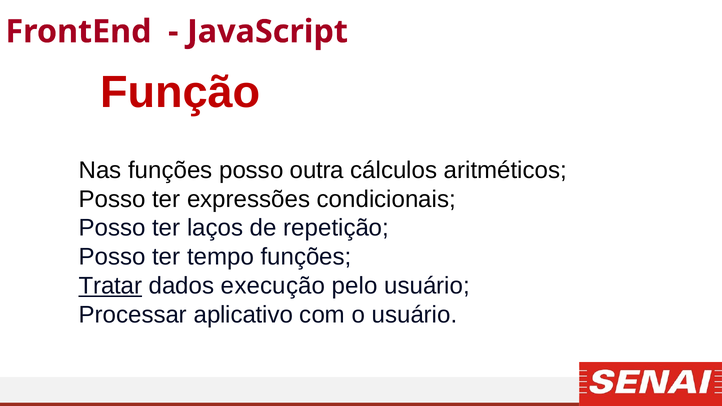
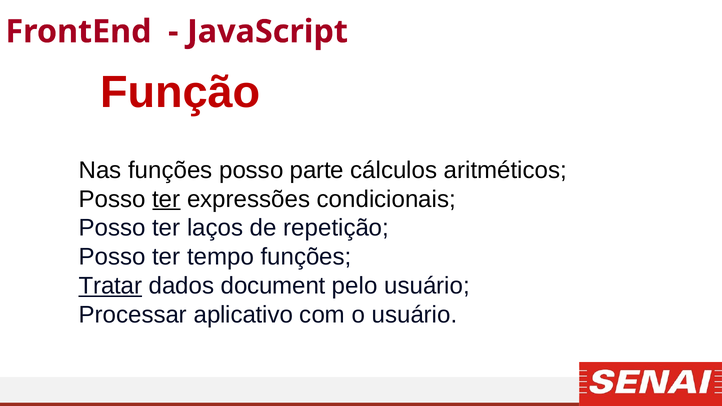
outra: outra -> parte (317, 170)
ter underline: none -> present (166, 199)
execução: execução -> document (273, 286)
